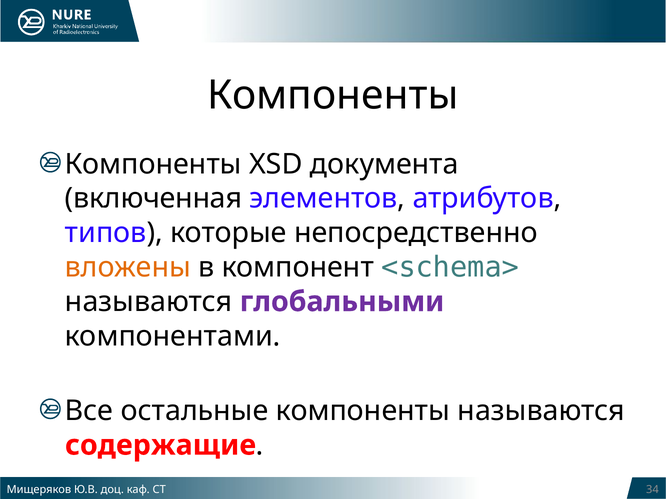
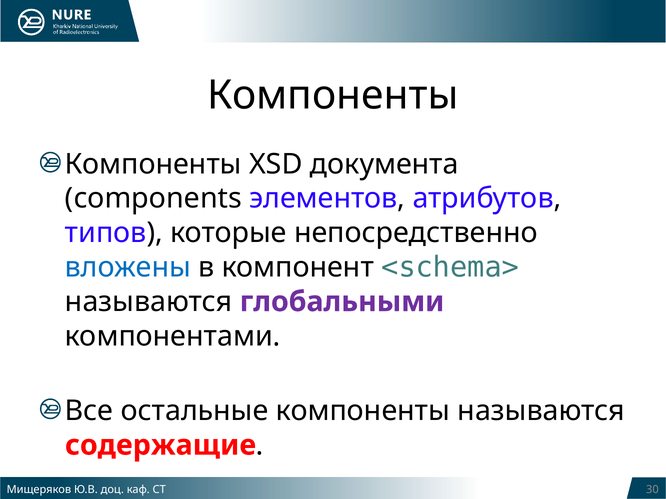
включенная: включенная -> components (153, 199)
вложены colour: orange -> blue (128, 268)
34: 34 -> 30 (652, 490)
